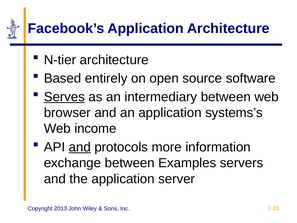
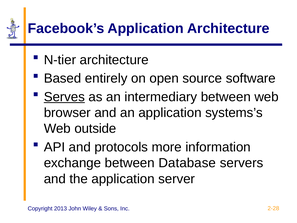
income: income -> outside (95, 128)
and underline: present -> none (80, 147)
Examples: Examples -> Database (187, 163)
